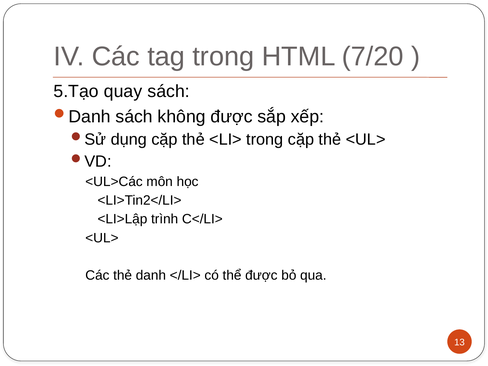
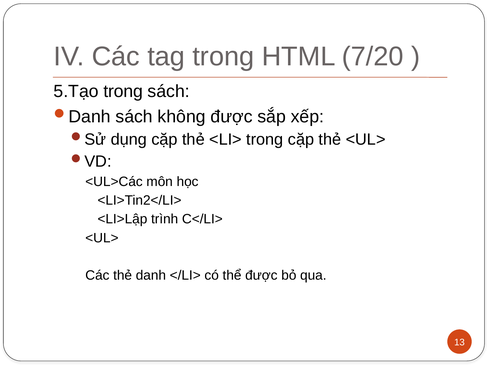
5.Tạo quay: quay -> trong (123, 91)
